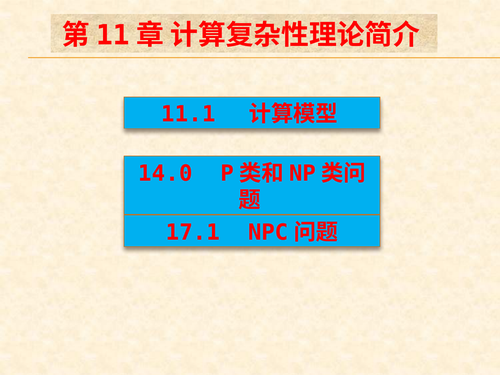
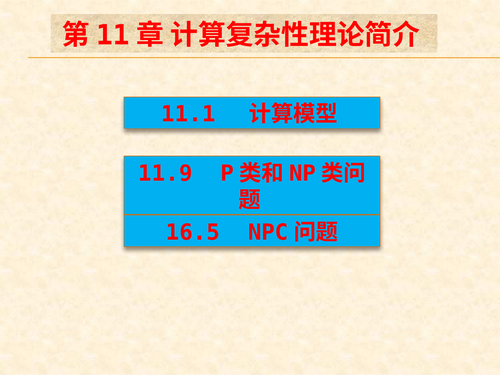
14.0: 14.0 -> 11.9 (165, 173)
17.1: 17.1 -> 16.5 (193, 232)
